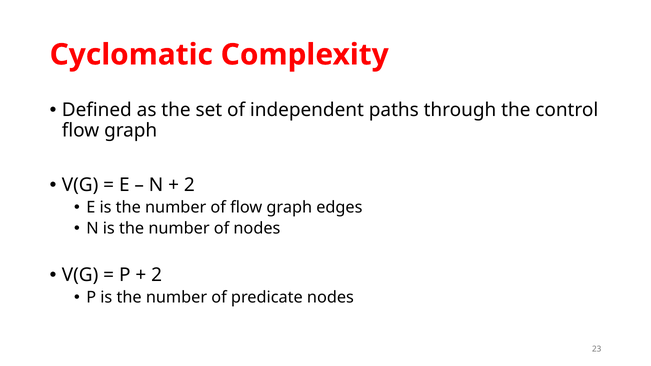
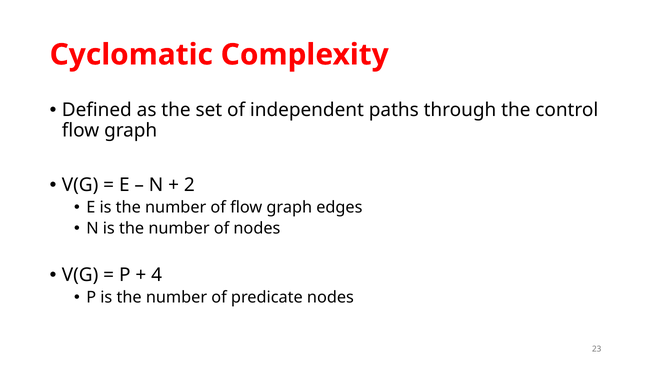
2: 2 -> 4 (157, 275)
